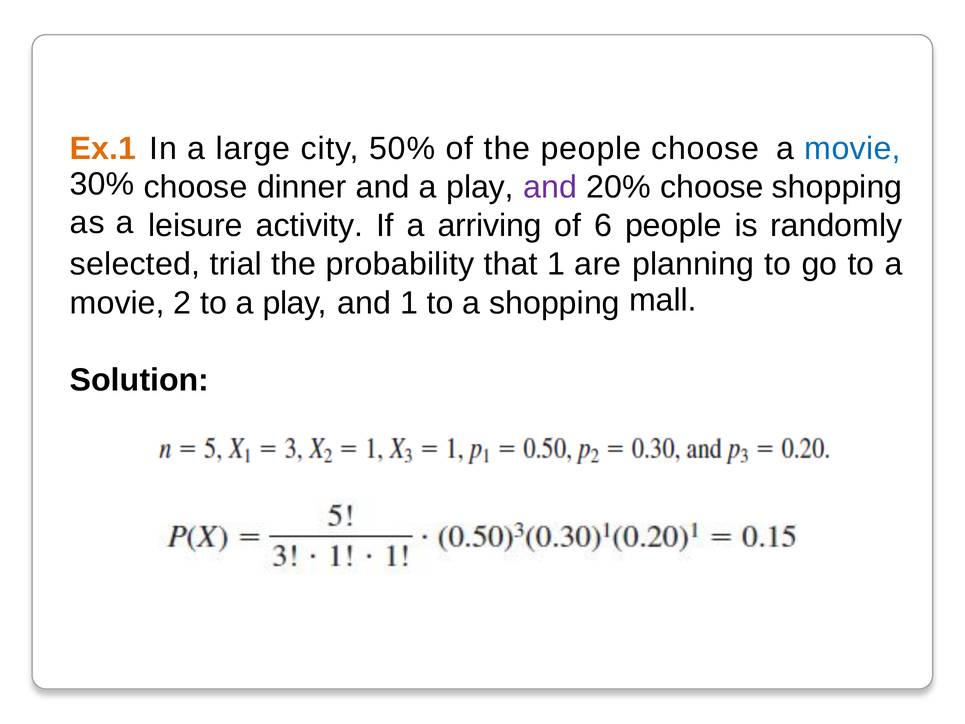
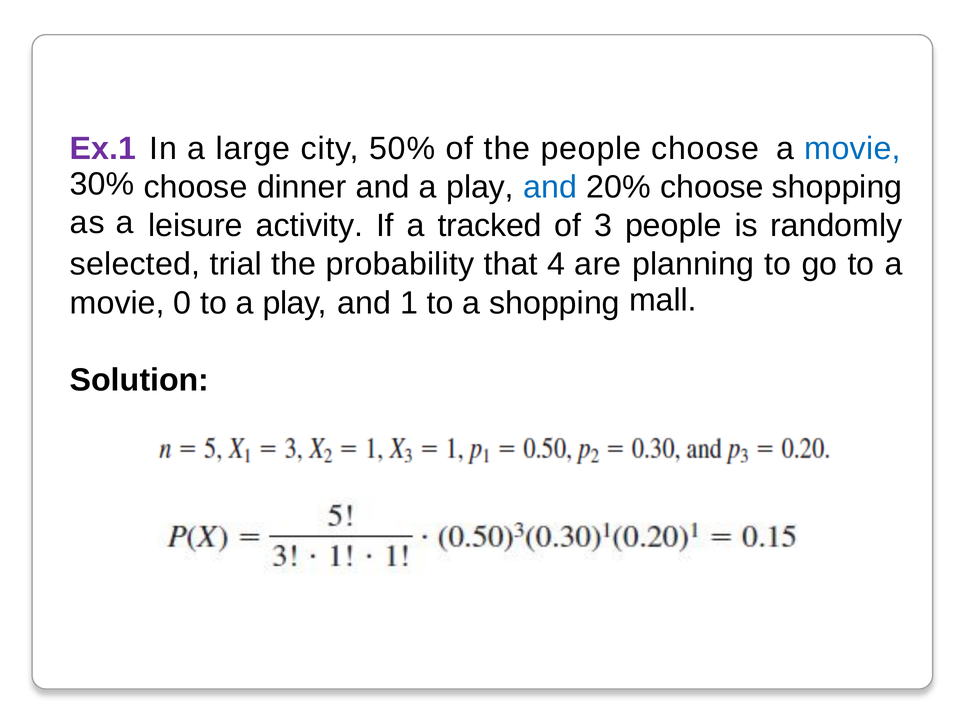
Ex.1 colour: orange -> purple (103, 148)
and colour: purple -> blue (550, 187)
arriving: arriving -> tracked (490, 226)
6: 6 -> 3 (603, 226)
that 1: 1 -> 4 (556, 264)
2: 2 -> 0 (182, 303)
